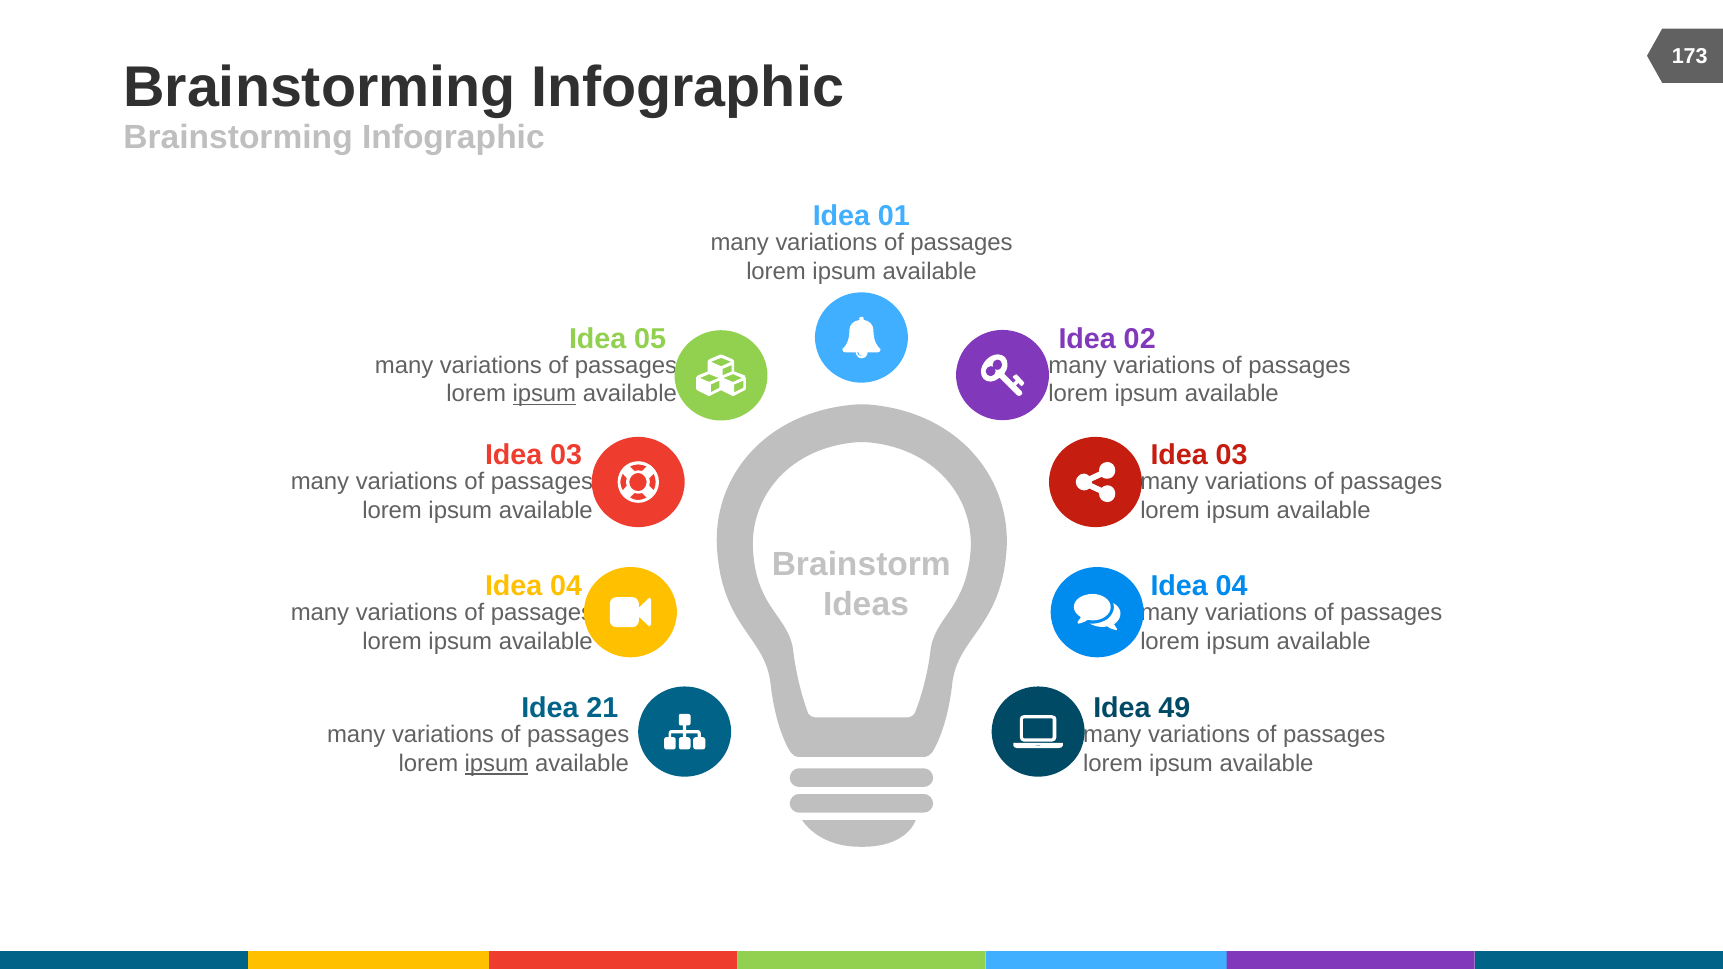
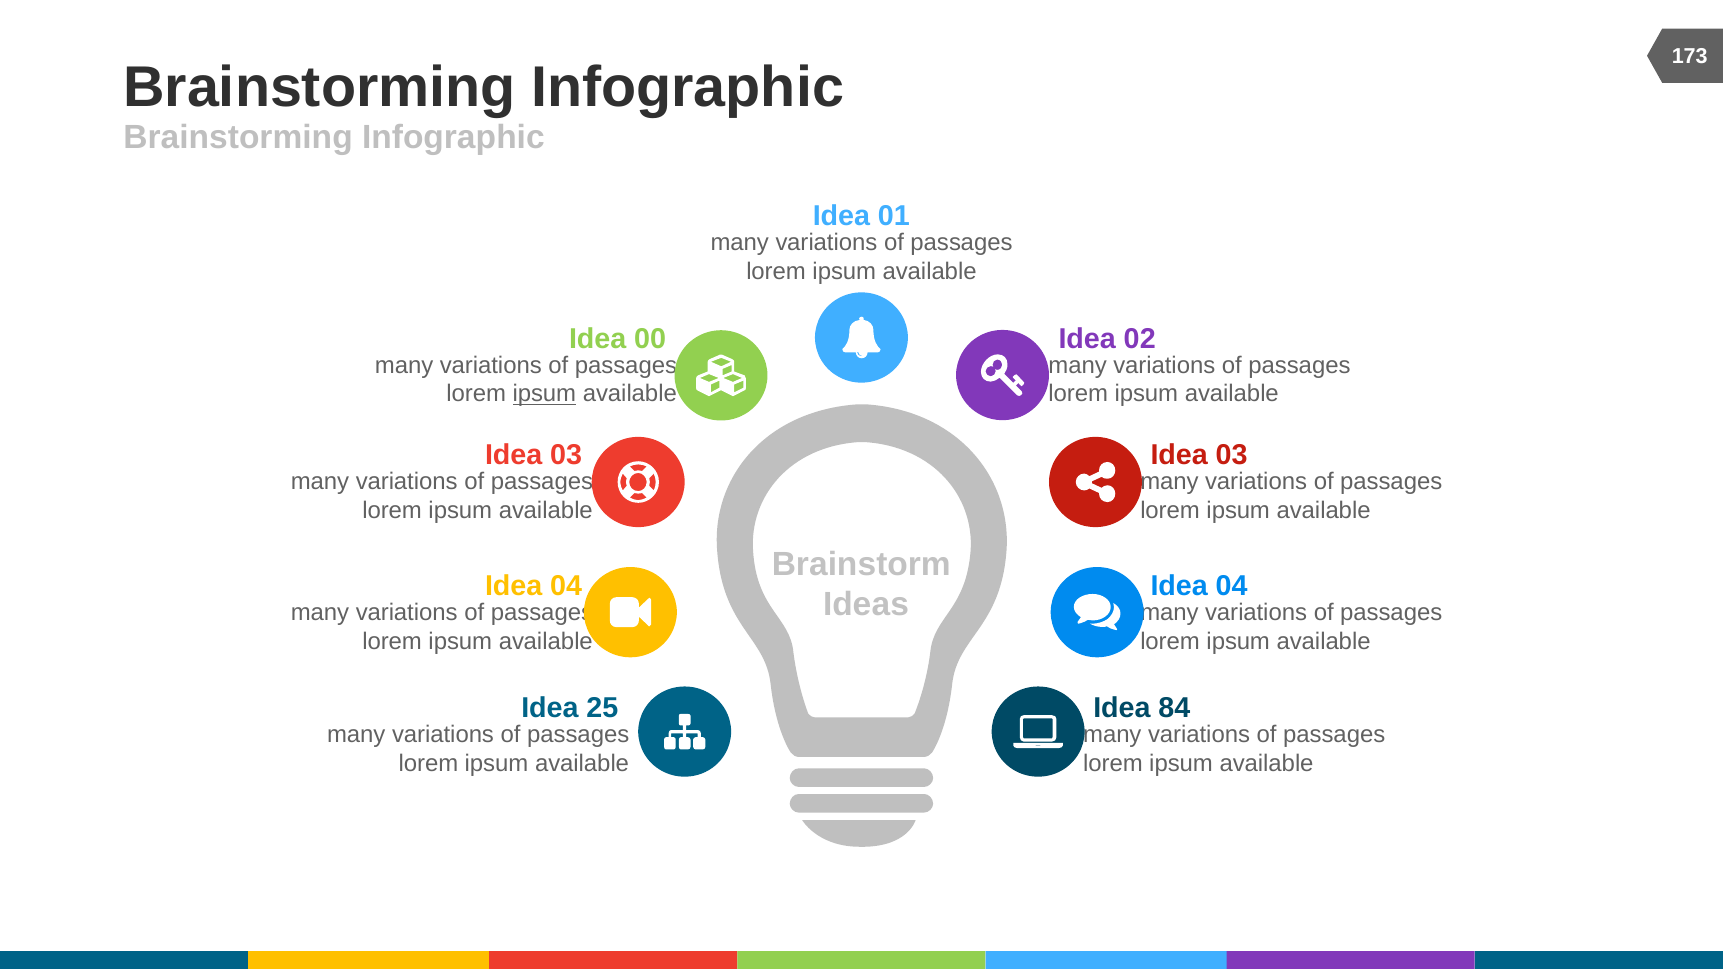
05: 05 -> 00 (650, 339)
21: 21 -> 25 (602, 708)
49: 49 -> 84 (1174, 708)
ipsum underline: present -> none (497, 764)
